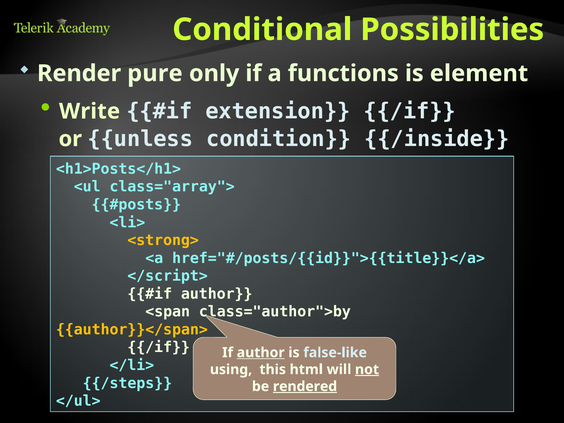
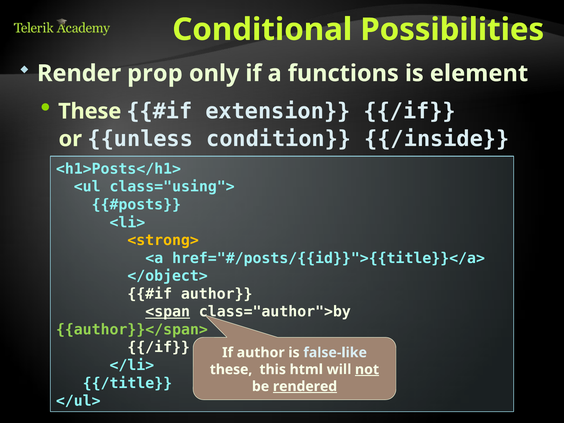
pure: pure -> prop (155, 73)
Write: Write -> These (90, 111)
class="array">: class="array"> -> class="using"> (172, 187)
</script>: </script> -> </object> (168, 276)
<span underline: none -> present (168, 312)
author}}</span> colour: yellow -> light green (132, 330)
author underline: present -> none (261, 353)
using: using -> these (231, 369)
/steps: /steps -> /title (127, 383)
